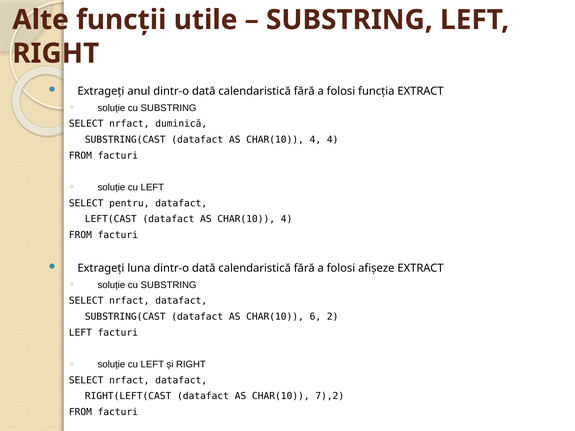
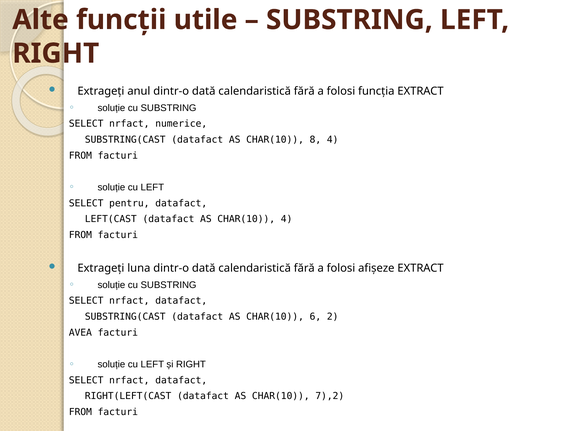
duminică: duminică -> numerice (181, 124)
4: 4 -> 8 (315, 140)
LEFT: LEFT -> AVEA (80, 333)
